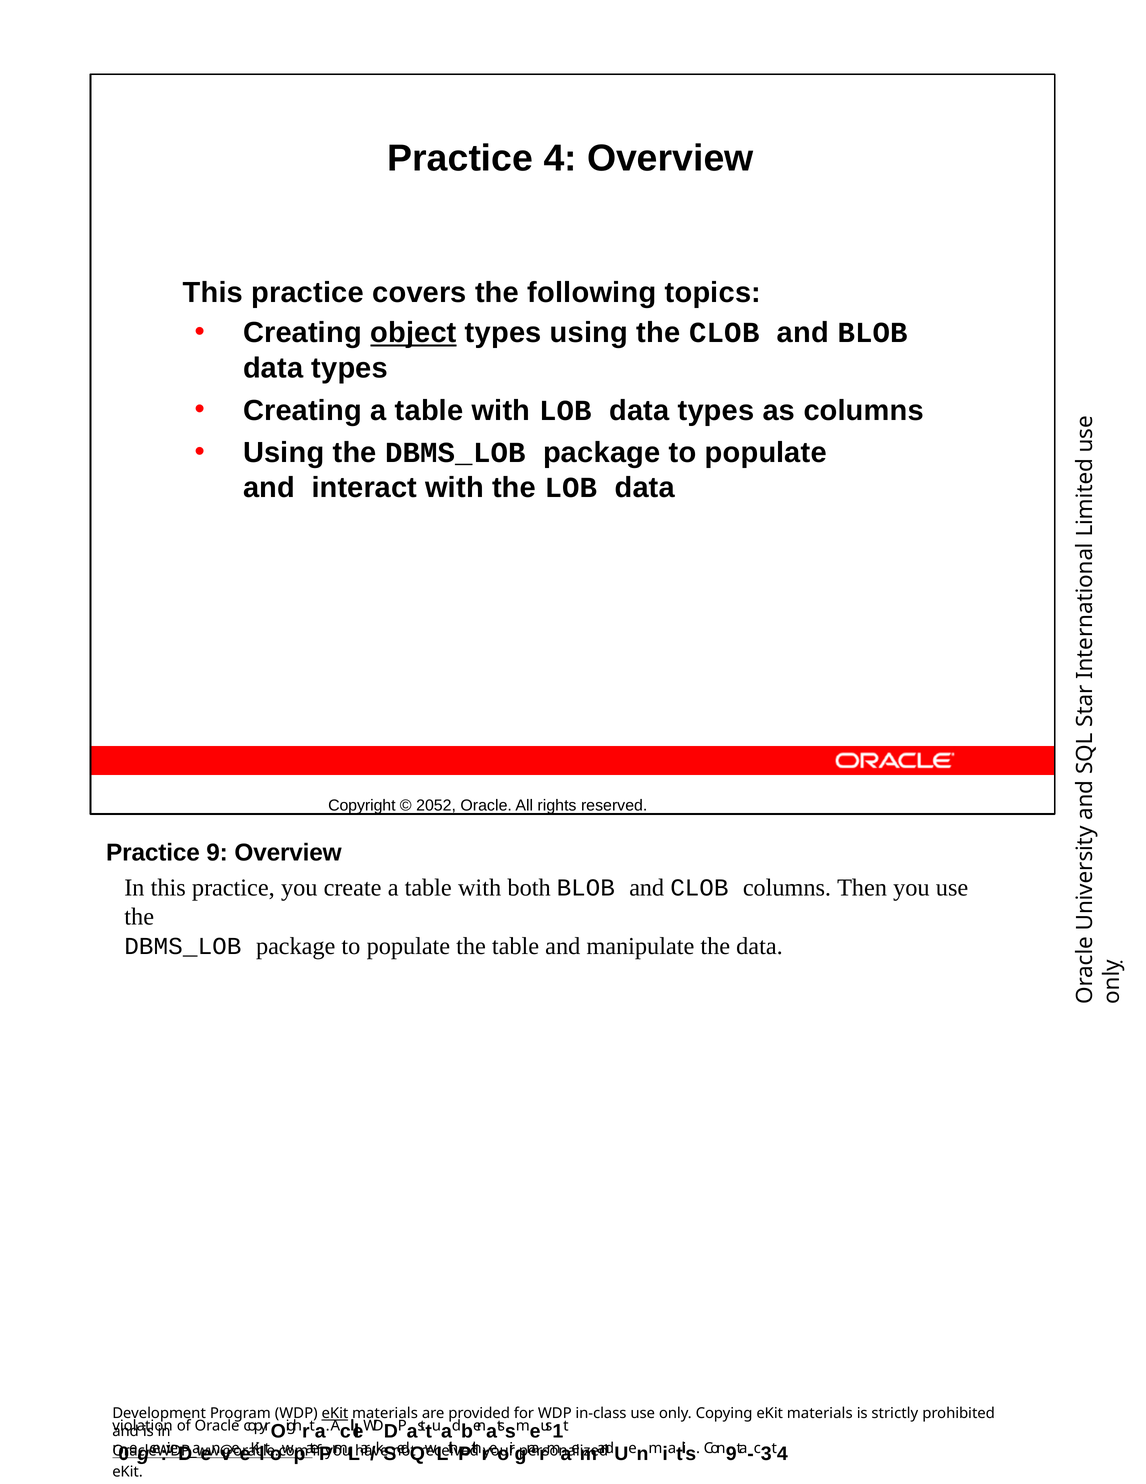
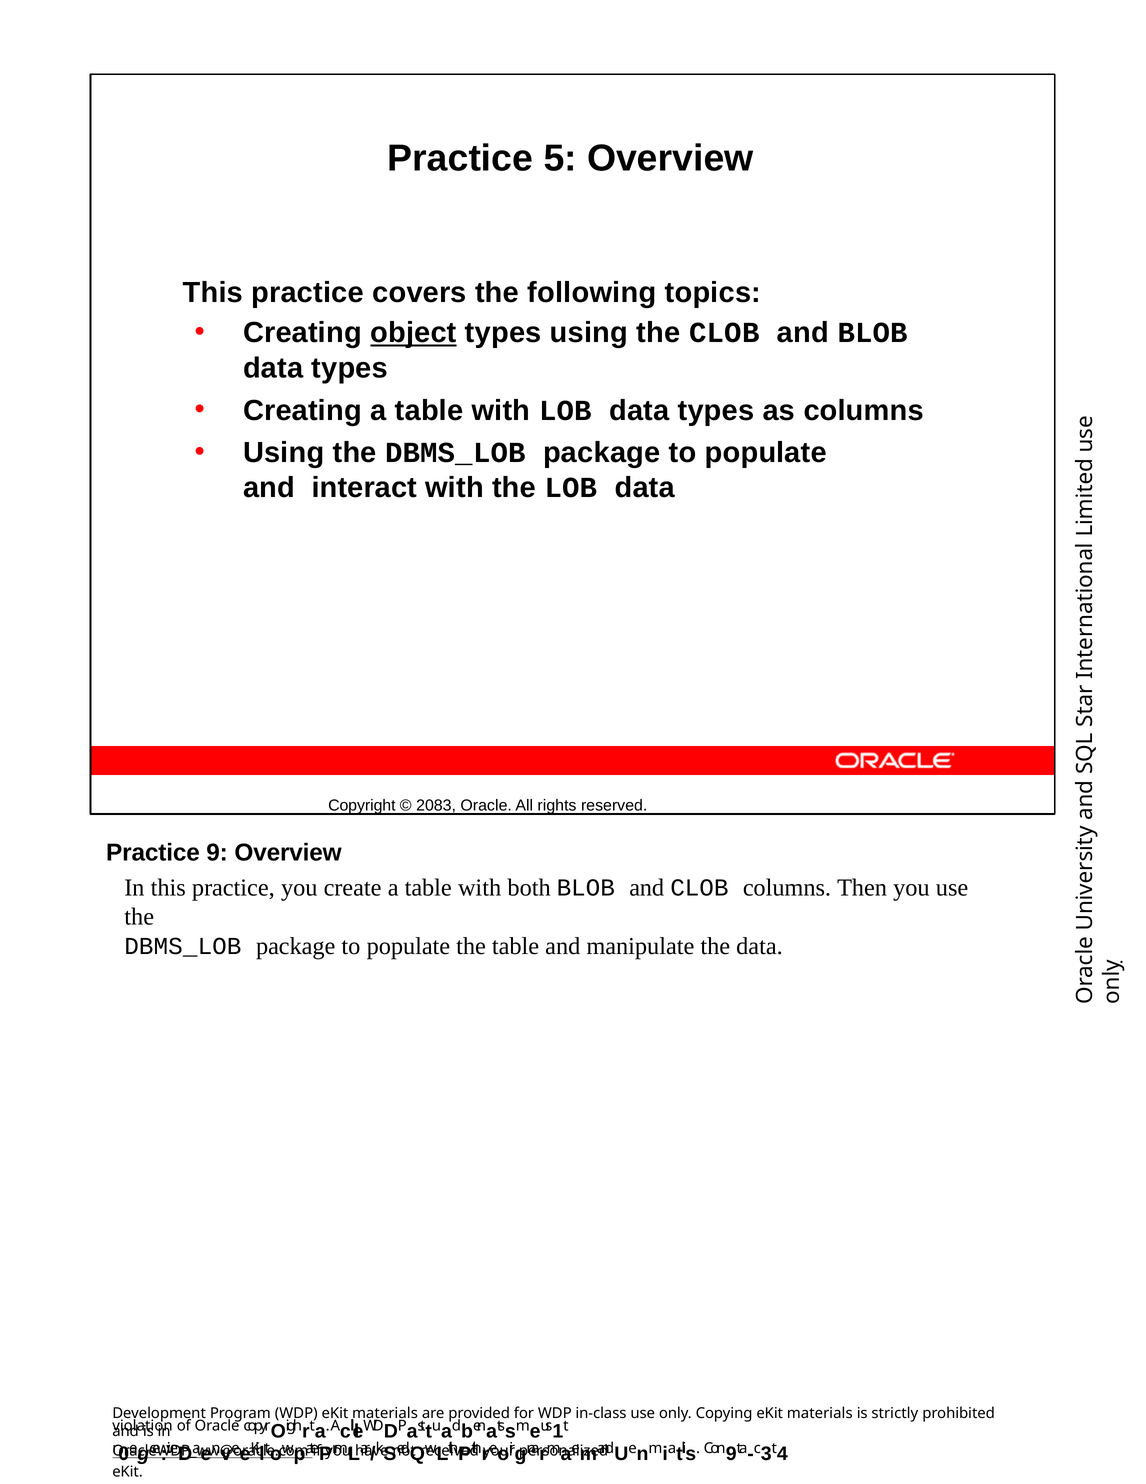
4: 4 -> 5 (560, 158)
2052: 2052 -> 2083 (436, 805)
eKit underline: present -> none (335, 1413)
